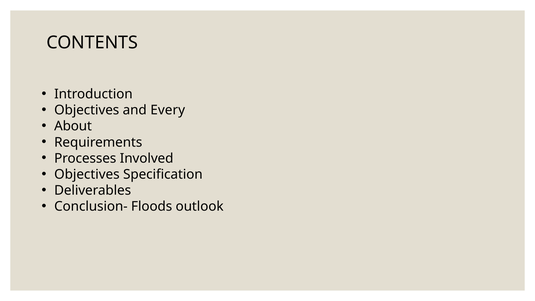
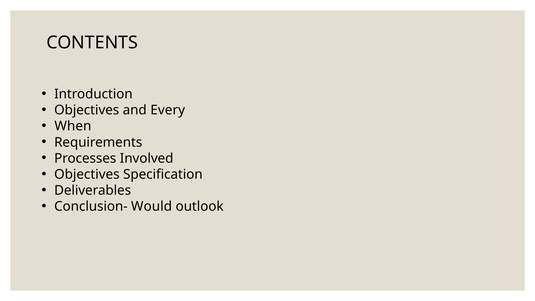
About: About -> When (73, 126)
Floods: Floods -> Would (152, 206)
